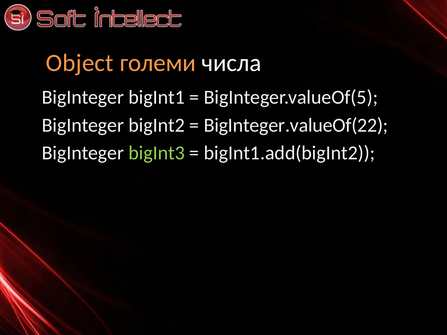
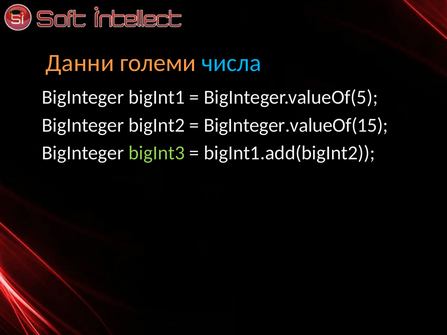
Object: Object -> Данни (80, 63)
числа colour: white -> light blue (231, 63)
BigInteger.valueOf(22: BigInteger.valueOf(22 -> BigInteger.valueOf(15 (296, 125)
